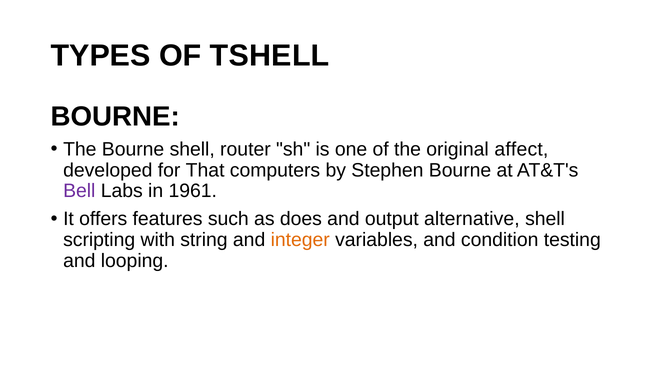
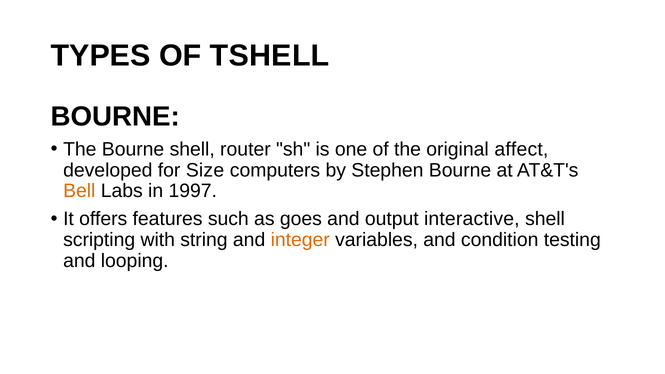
That: That -> Size (205, 170)
Bell colour: purple -> orange (79, 191)
1961: 1961 -> 1997 (193, 191)
does: does -> goes (301, 219)
alternative: alternative -> interactive (472, 219)
